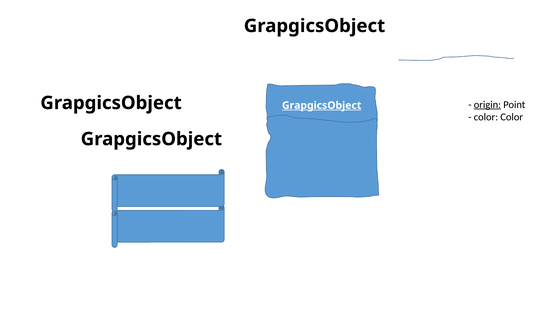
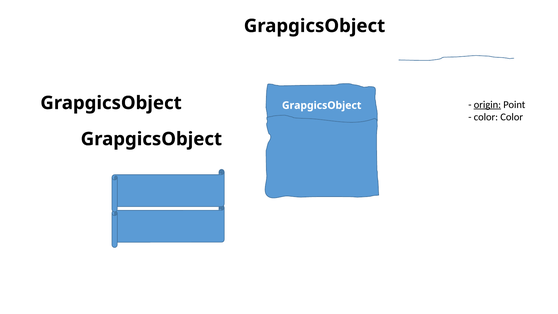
GrapgicsObject underline: present -> none (322, 105)
